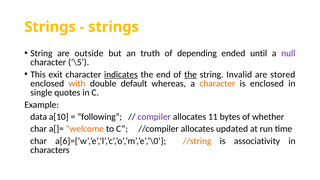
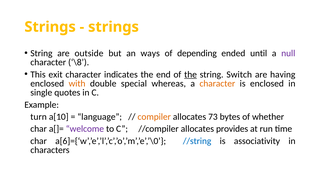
truth: truth -> ways (150, 53)
\5: \5 -> \8 (79, 62)
indicates underline: present -> none (121, 74)
Invalid: Invalid -> Switch (239, 74)
stored: stored -> having (283, 74)
default: default -> special (134, 84)
data: data -> turn (39, 117)
following: following -> language (100, 117)
compiler colour: purple -> orange (154, 117)
11: 11 -> 73 (213, 117)
welcome colour: orange -> purple (85, 129)
updated: updated -> provides (232, 129)
//string colour: orange -> blue (197, 141)
